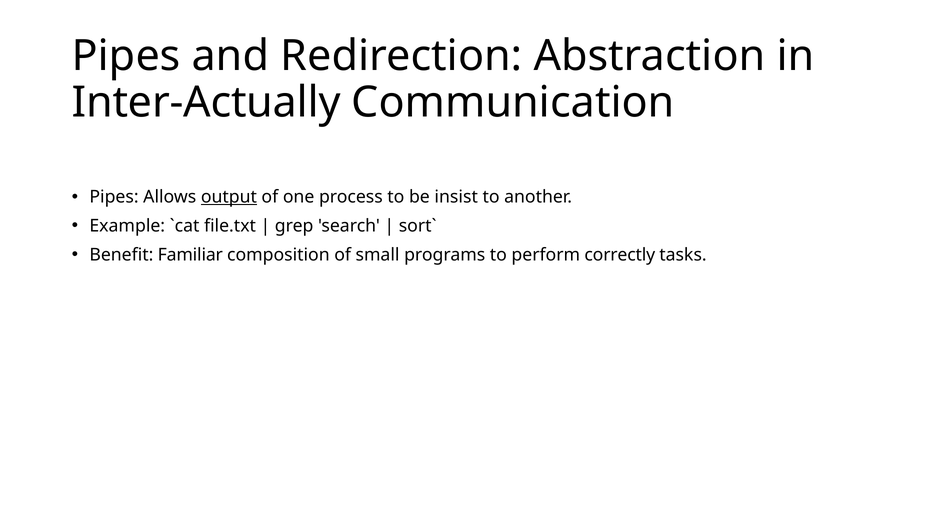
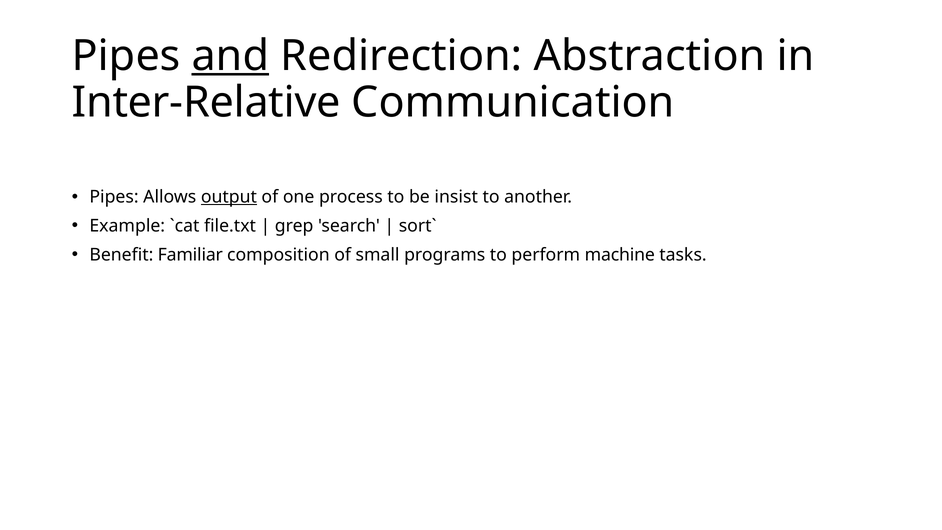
and underline: none -> present (230, 56)
Inter-Actually: Inter-Actually -> Inter-Relative (206, 102)
correctly: correctly -> machine (620, 255)
